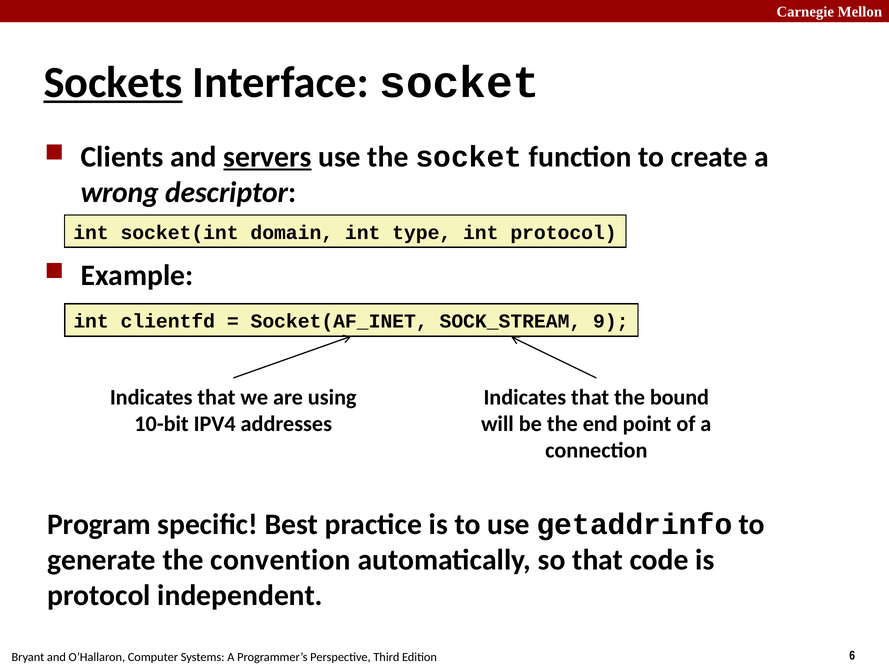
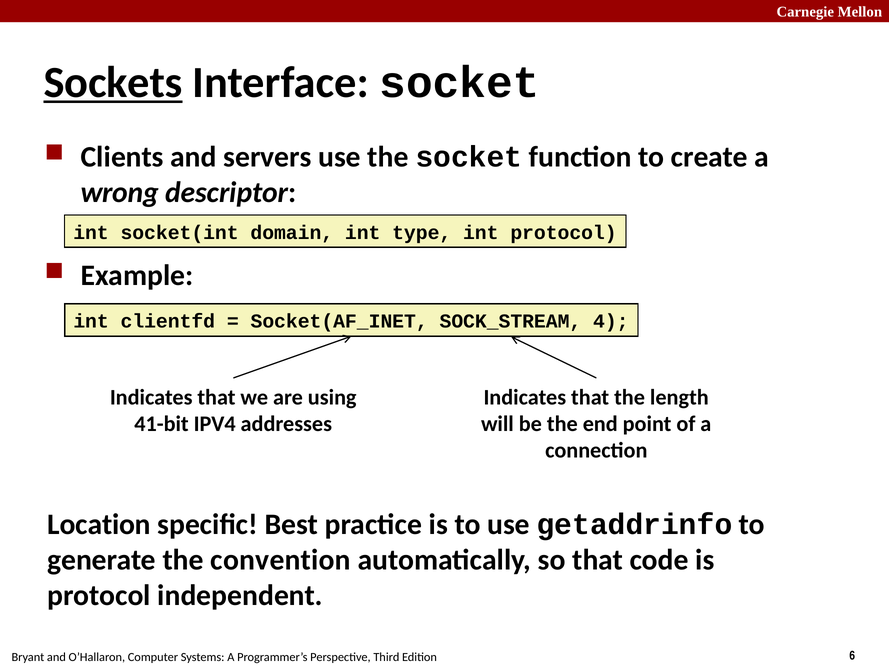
servers underline: present -> none (268, 157)
9: 9 -> 4 (611, 321)
bound: bound -> length (679, 397)
10-bit: 10-bit -> 41-bit (162, 424)
Program: Program -> Location (99, 524)
